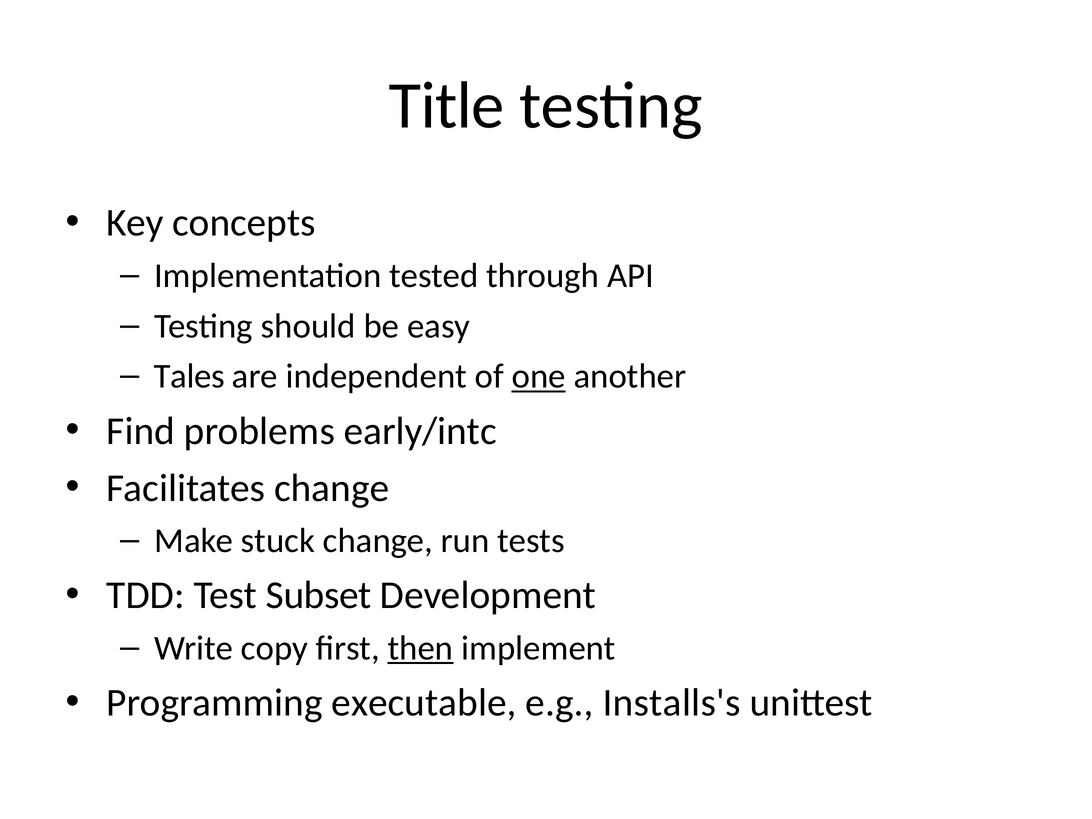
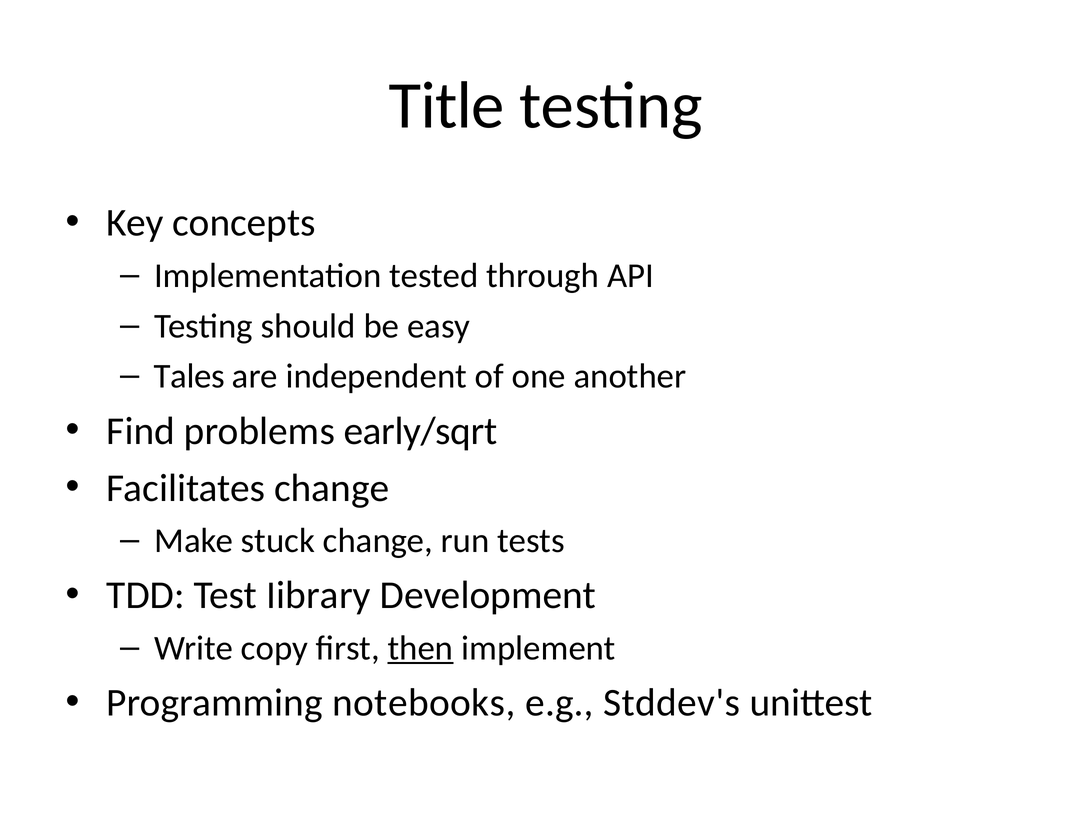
one underline: present -> none (539, 376)
early/intc: early/intc -> early/sqrt (420, 431)
Subset: Subset -> Iibrary (318, 595)
executable: executable -> notebooks (424, 703)
Installs's: Installs's -> Stddev's (672, 703)
